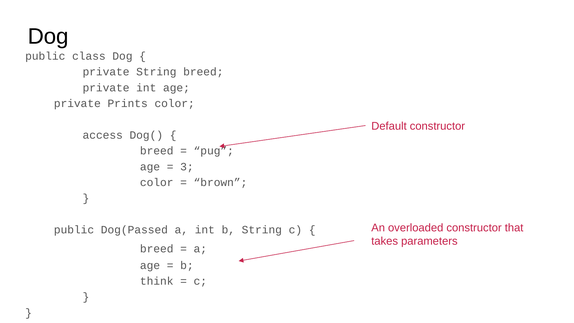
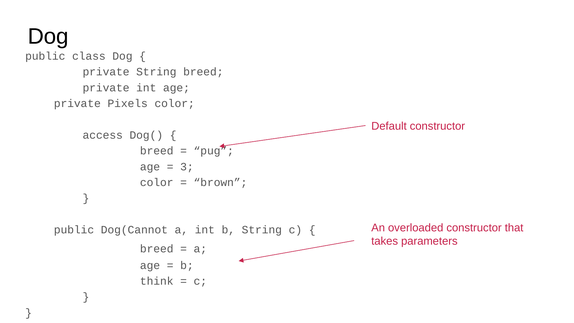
Prints: Prints -> Pixels (128, 103)
Dog(Passed: Dog(Passed -> Dog(Cannot (134, 230)
